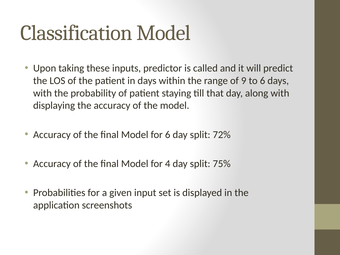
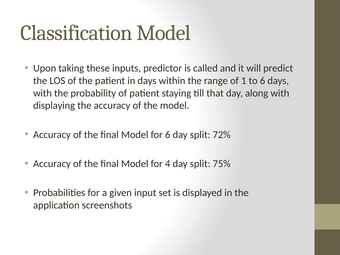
9: 9 -> 1 (244, 81)
